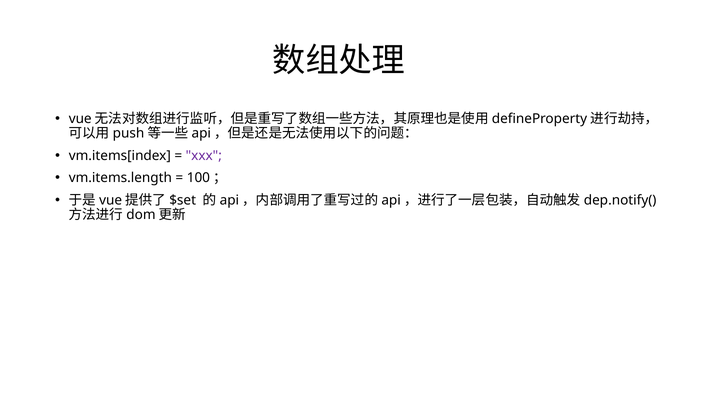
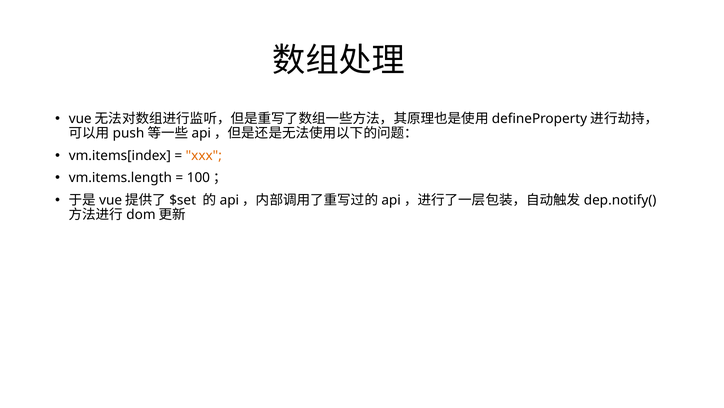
xxx colour: purple -> orange (204, 155)
